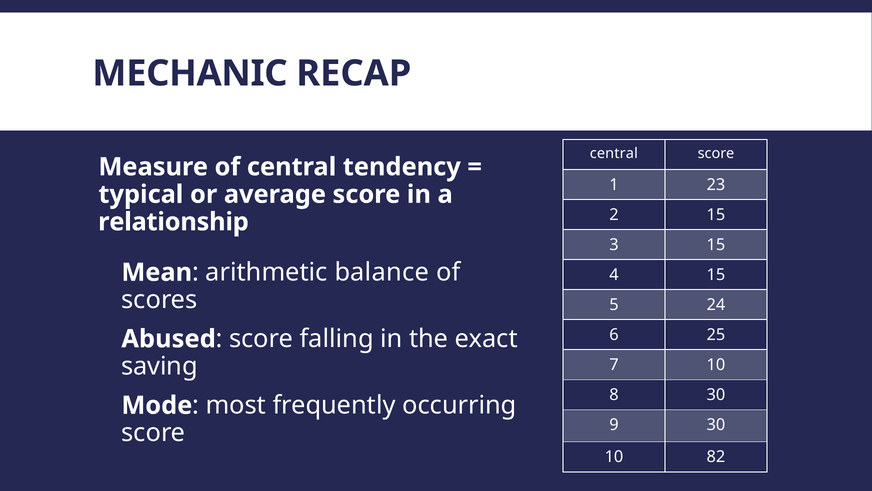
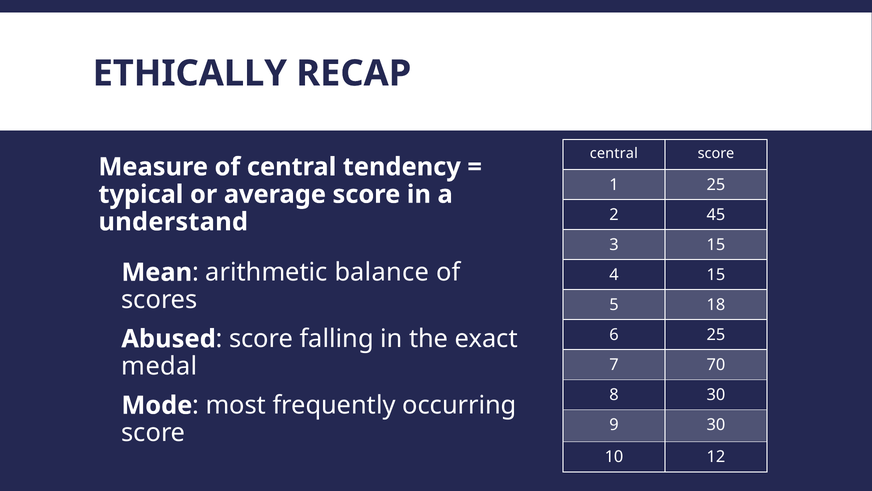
MECHANIC: MECHANIC -> ETHICALLY (190, 73)
1 23: 23 -> 25 (716, 185)
2 15: 15 -> 45 (716, 215)
relationship: relationship -> understand (173, 222)
24: 24 -> 18 (716, 305)
saving: saving -> medal (159, 366)
7 10: 10 -> 70 (716, 365)
82: 82 -> 12 (716, 457)
